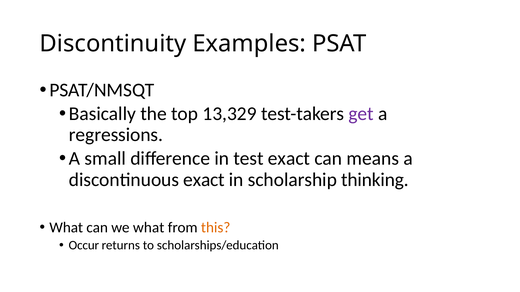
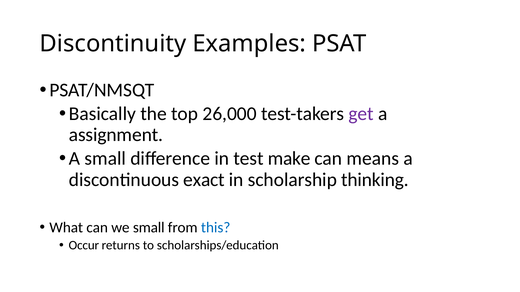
13,329: 13,329 -> 26,000 (230, 114)
regressions: regressions -> assignment (116, 135)
test exact: exact -> make (289, 159)
we what: what -> small (149, 228)
this colour: orange -> blue (216, 228)
